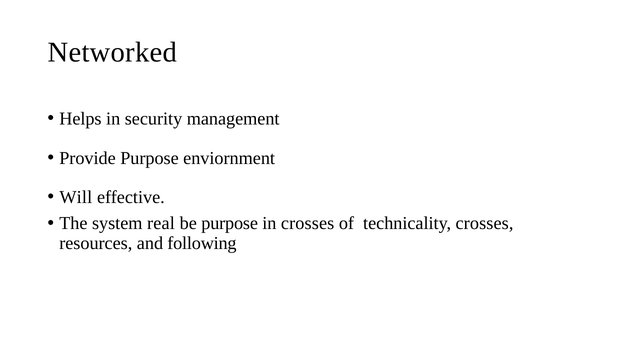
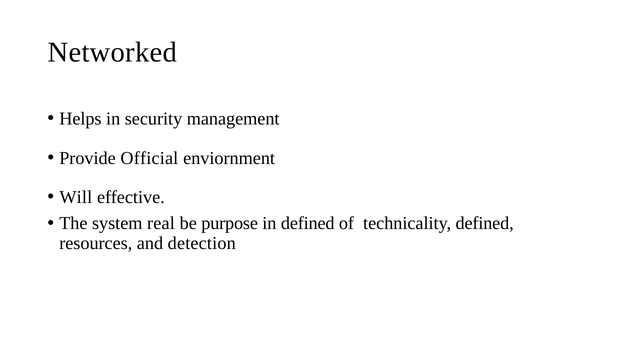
Provide Purpose: Purpose -> Official (149, 158)
in crosses: crosses -> defined (308, 223)
technicality crosses: crosses -> defined (485, 223)
following: following -> detection (202, 243)
